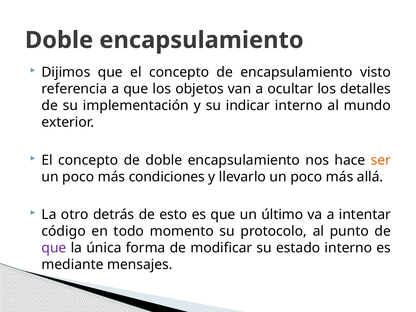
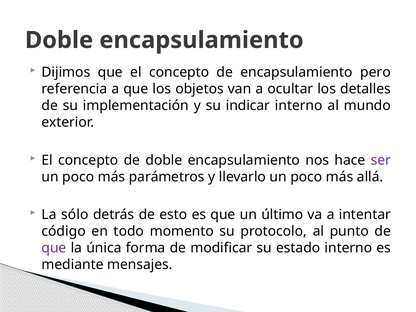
visto: visto -> pero (375, 72)
ser colour: orange -> purple (381, 160)
condiciones: condiciones -> parámetros (167, 177)
otro: otro -> sólo (75, 215)
